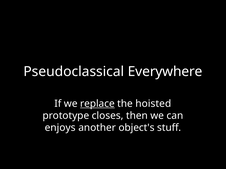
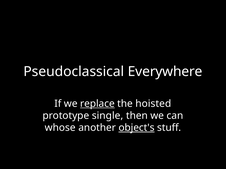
closes: closes -> single (108, 116)
enjoys: enjoys -> whose (60, 128)
object's underline: none -> present (137, 128)
